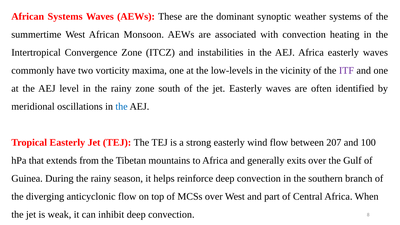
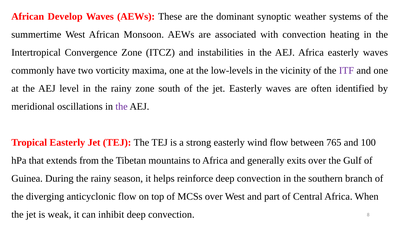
African Systems: Systems -> Develop (65, 16)
the colour: blue -> purple (122, 106)
207: 207 -> 765 (334, 142)
